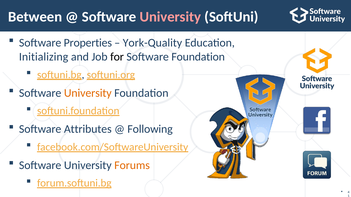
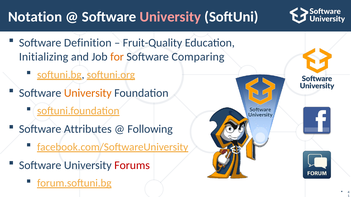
Between: Between -> Notation (35, 17)
Properties: Properties -> Definition (88, 43)
York-Quality: York-Quality -> Fruit-Quality (152, 43)
for colour: black -> orange (117, 57)
Software Foundation: Foundation -> Comparing (198, 57)
Forums colour: orange -> red (132, 166)
